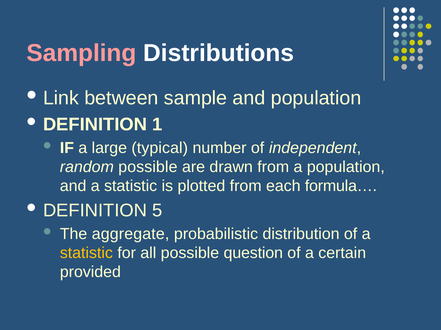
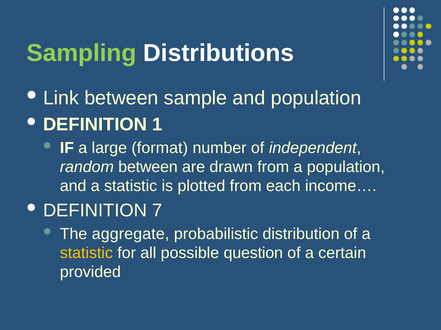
Sampling colour: pink -> light green (81, 53)
typical: typical -> format (160, 148)
random possible: possible -> between (148, 167)
formula…: formula… -> income… (341, 186)
5: 5 -> 7 (157, 211)
